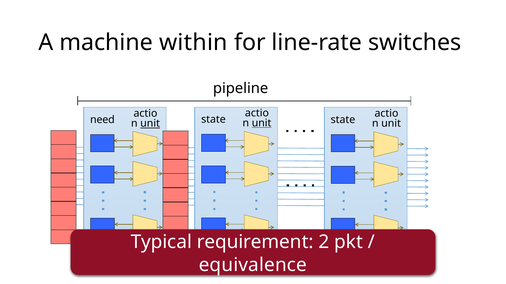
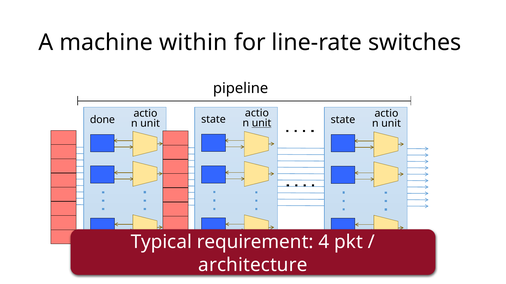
need: need -> done (102, 120)
unit underline: present -> none (150, 124)
2: 2 -> 4 (324, 243)
equivalence: equivalence -> architecture (253, 265)
